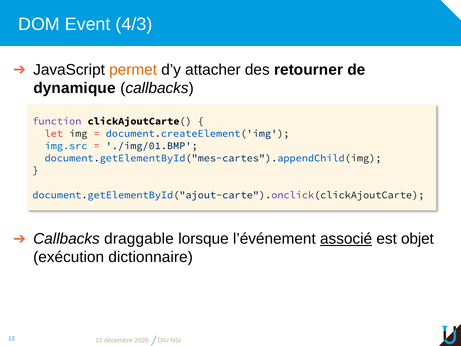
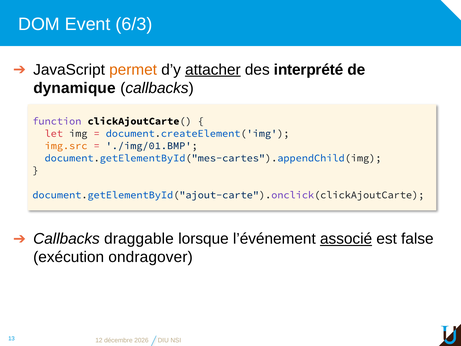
4/3: 4/3 -> 6/3 (134, 24)
attacher underline: none -> present (213, 70)
retourner: retourner -> interprété (309, 70)
img.src colour: blue -> orange (66, 146)
objet: objet -> false (417, 239)
dictionnaire: dictionnaire -> ondragover (151, 257)
